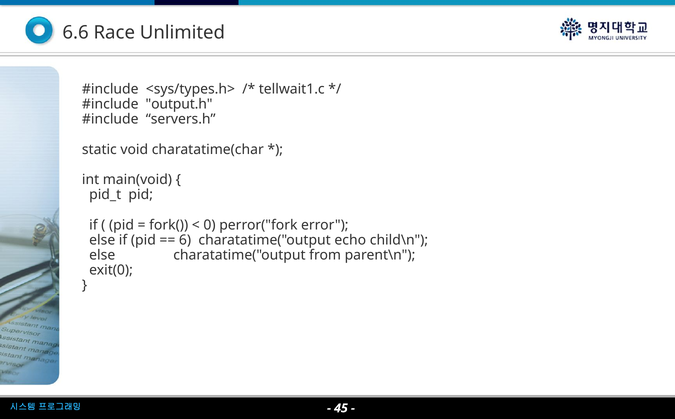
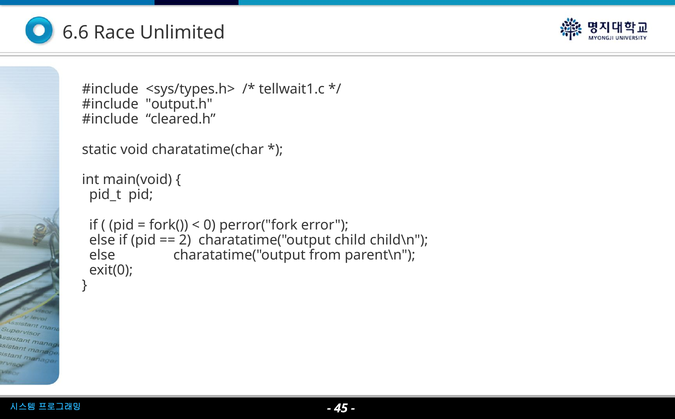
servers.h: servers.h -> cleared.h (181, 119)
6: 6 -> 2 (185, 240)
echo: echo -> child (350, 240)
